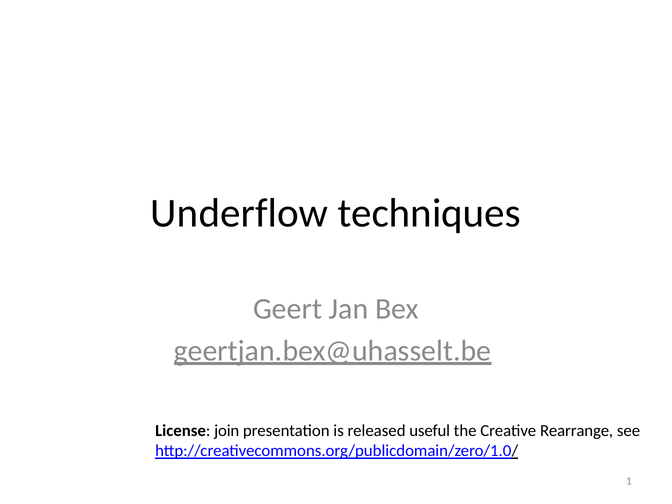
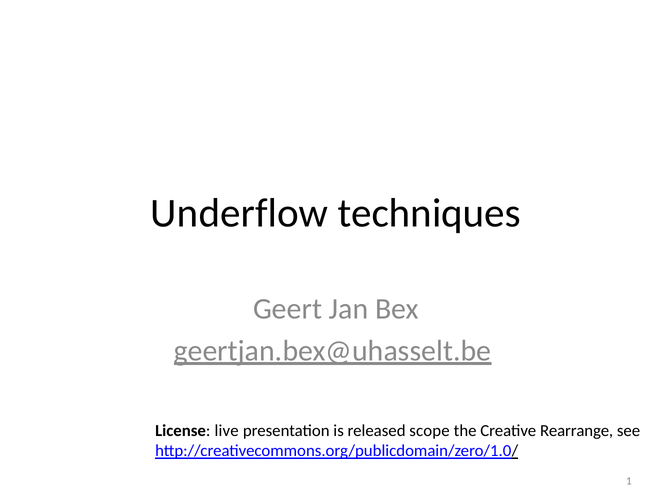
join: join -> live (227, 431)
useful: useful -> scope (430, 431)
